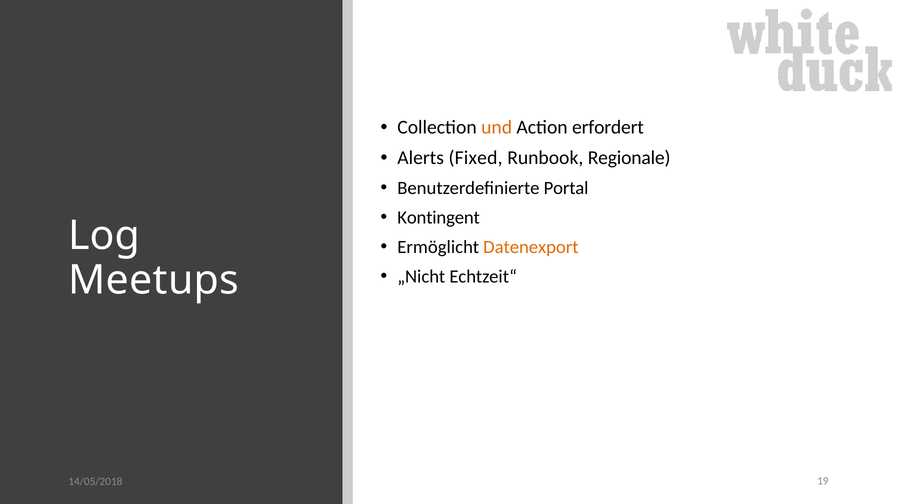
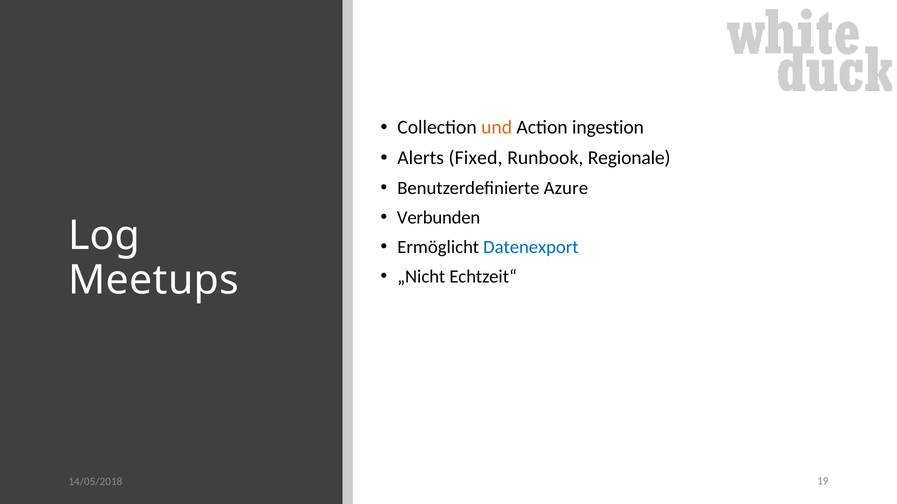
erfordert: erfordert -> ingestion (608, 128)
Portal: Portal -> Azure (566, 188)
Kontingent: Kontingent -> Verbunden (439, 218)
Datenexport colour: orange -> blue (531, 247)
